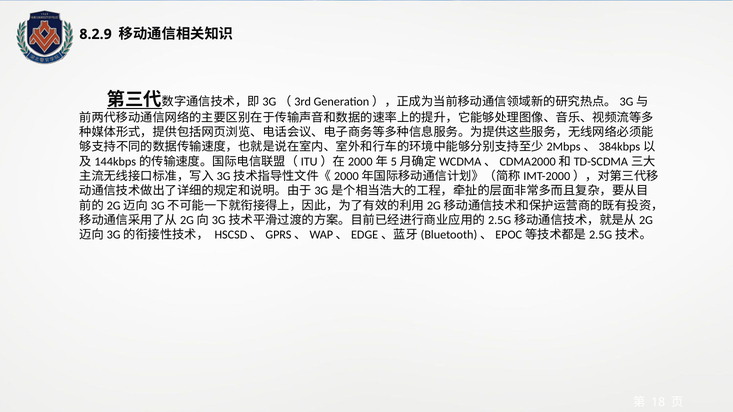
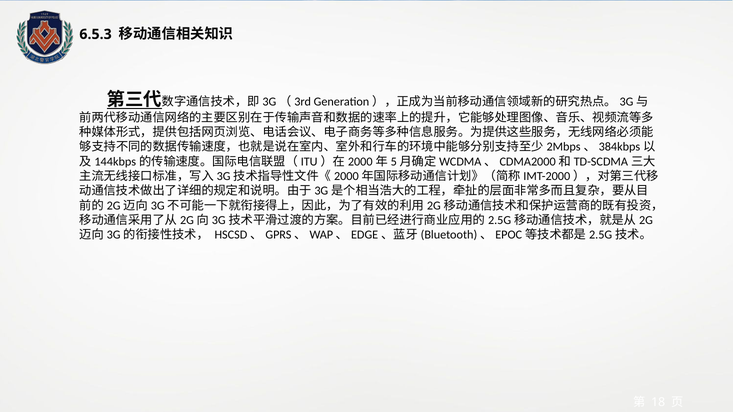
8.2.9: 8.2.9 -> 6.5.3 (96, 34)
